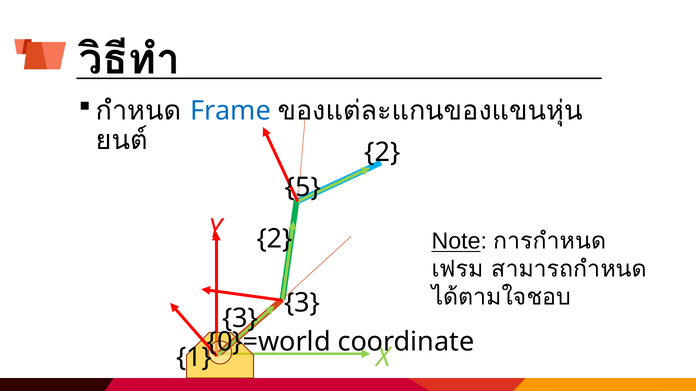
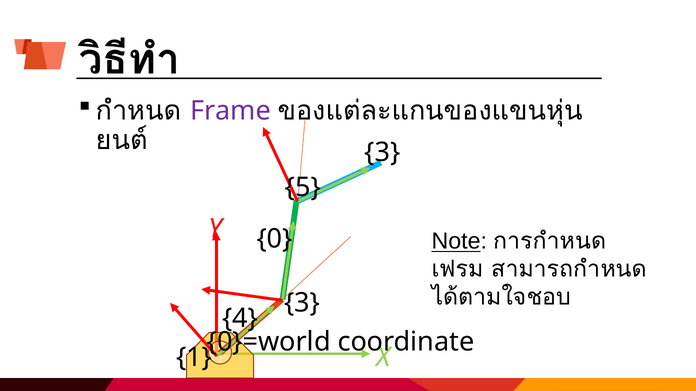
Frame colour: blue -> purple (231, 111)
2: 2 -> 3 (382, 153)
2: 2 -> 0 (275, 239)
3: 3 -> 4 (240, 319)
